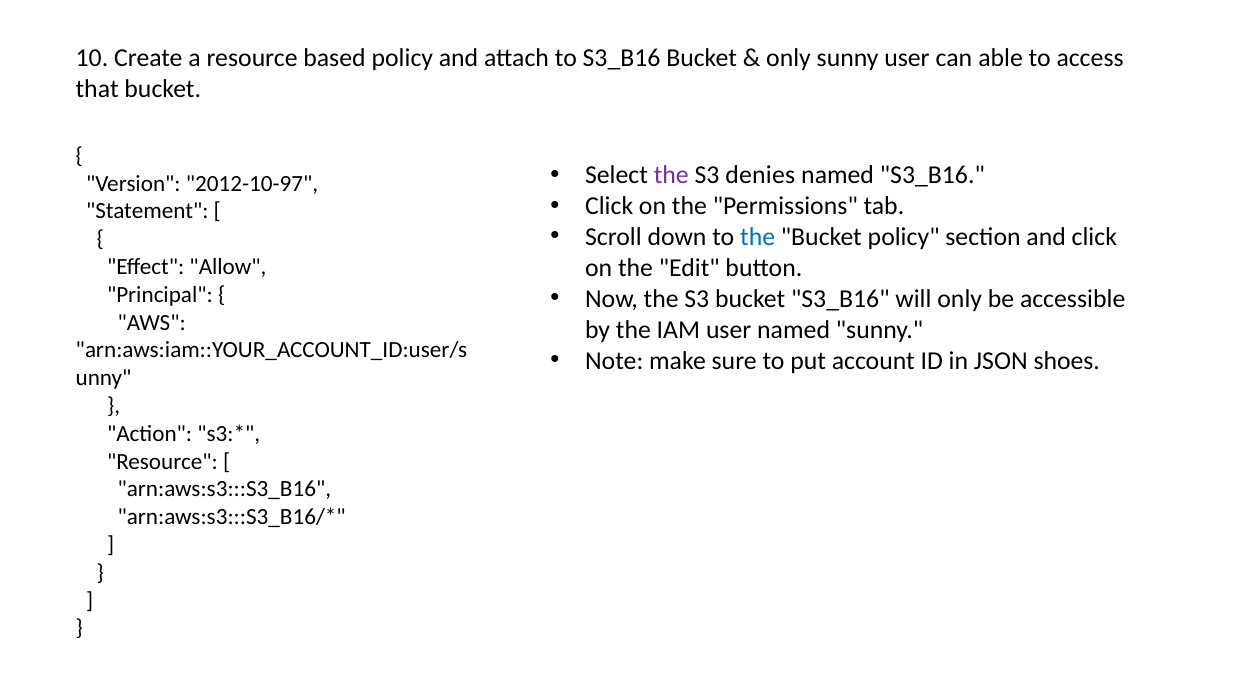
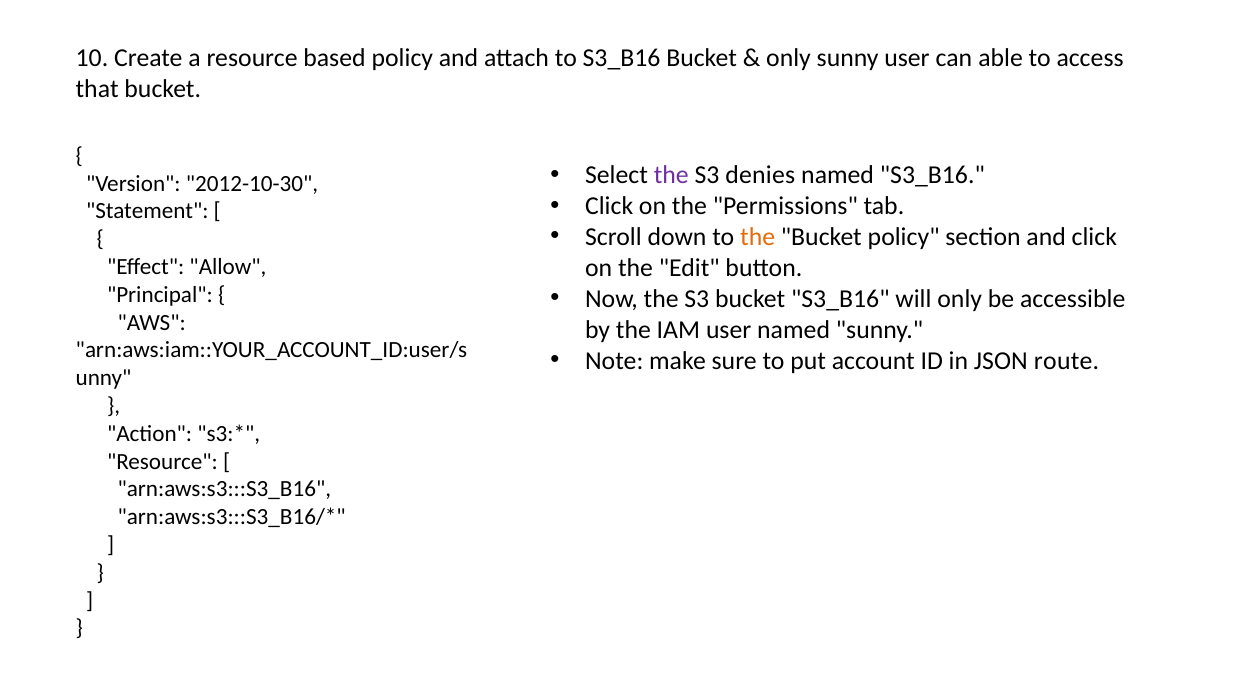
2012-10-97: 2012-10-97 -> 2012-10-30 (252, 183)
the colour: blue -> orange (758, 237)
shoes: shoes -> route (1067, 360)
